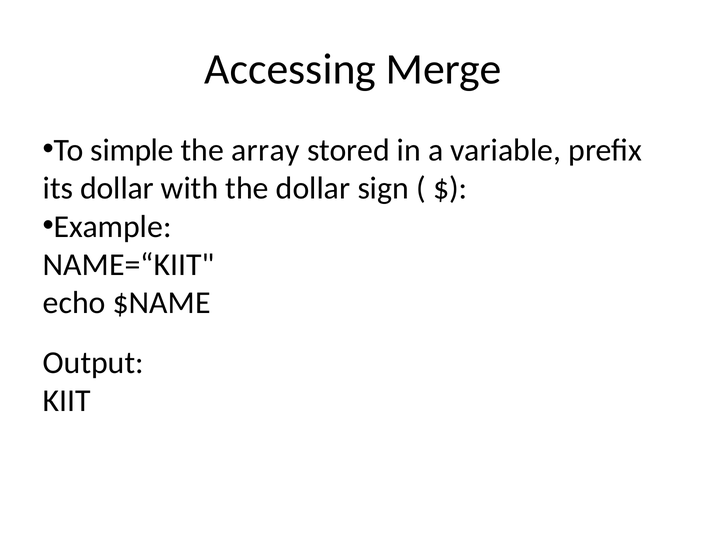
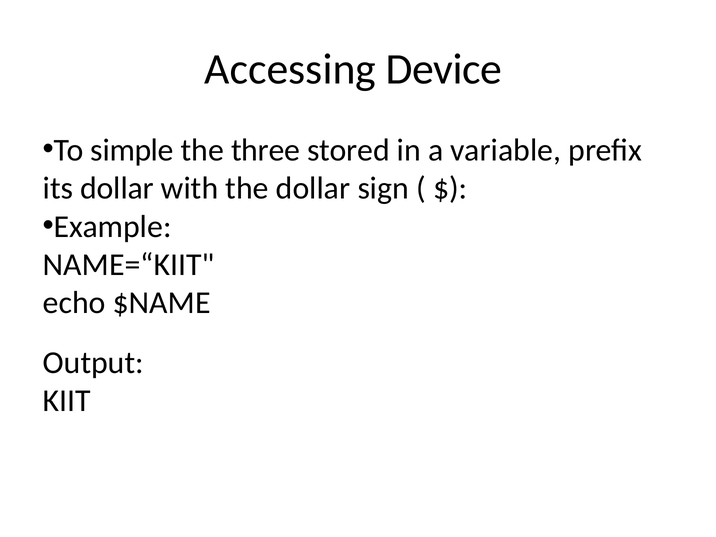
Merge: Merge -> Device (444, 69)
array: array -> three (266, 150)
